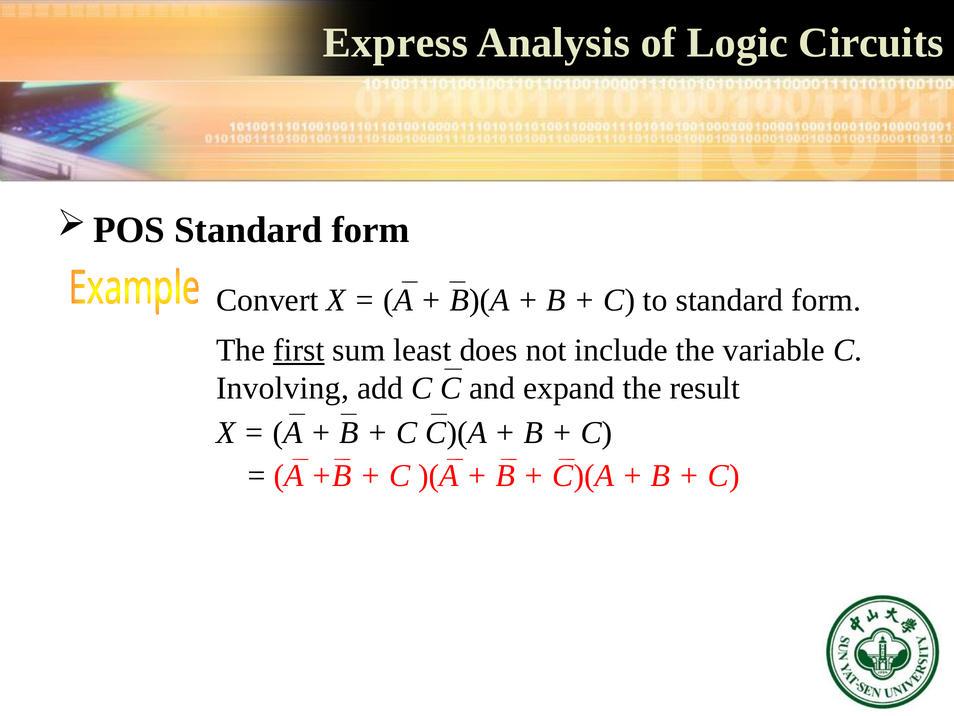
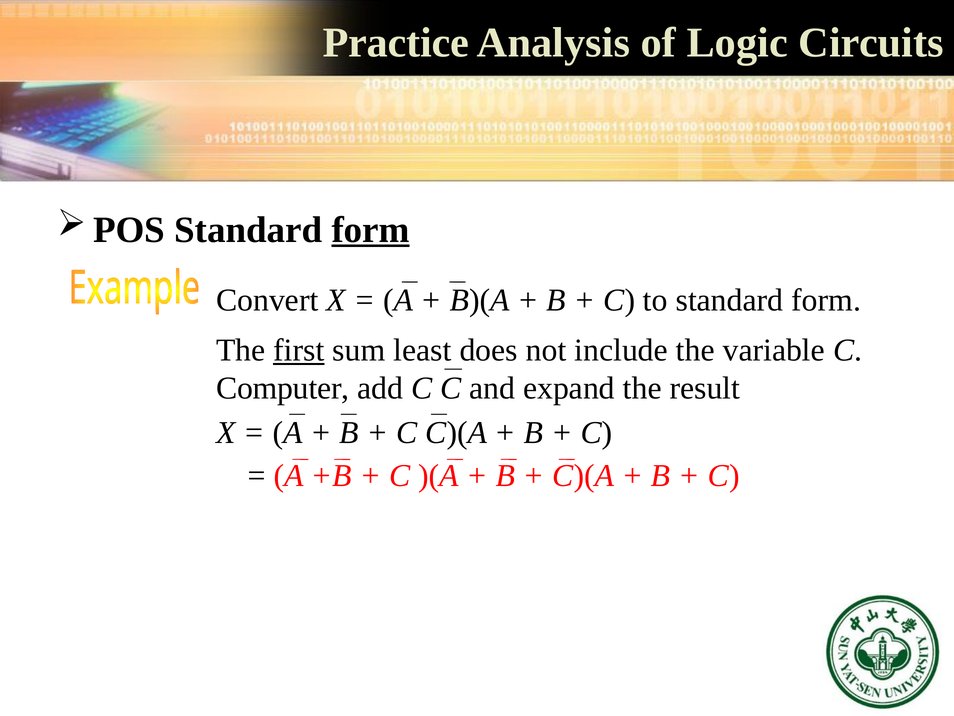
Express: Express -> Practice (396, 43)
form underline: none -> present (371, 230)
Involving: Involving -> Computer (283, 388)
